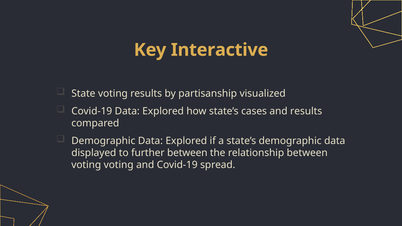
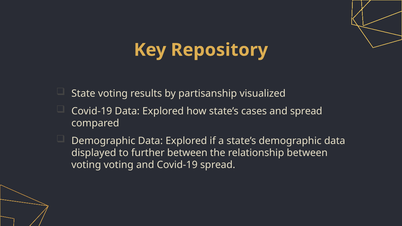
Interactive: Interactive -> Repository (219, 50)
and results: results -> spread (306, 111)
